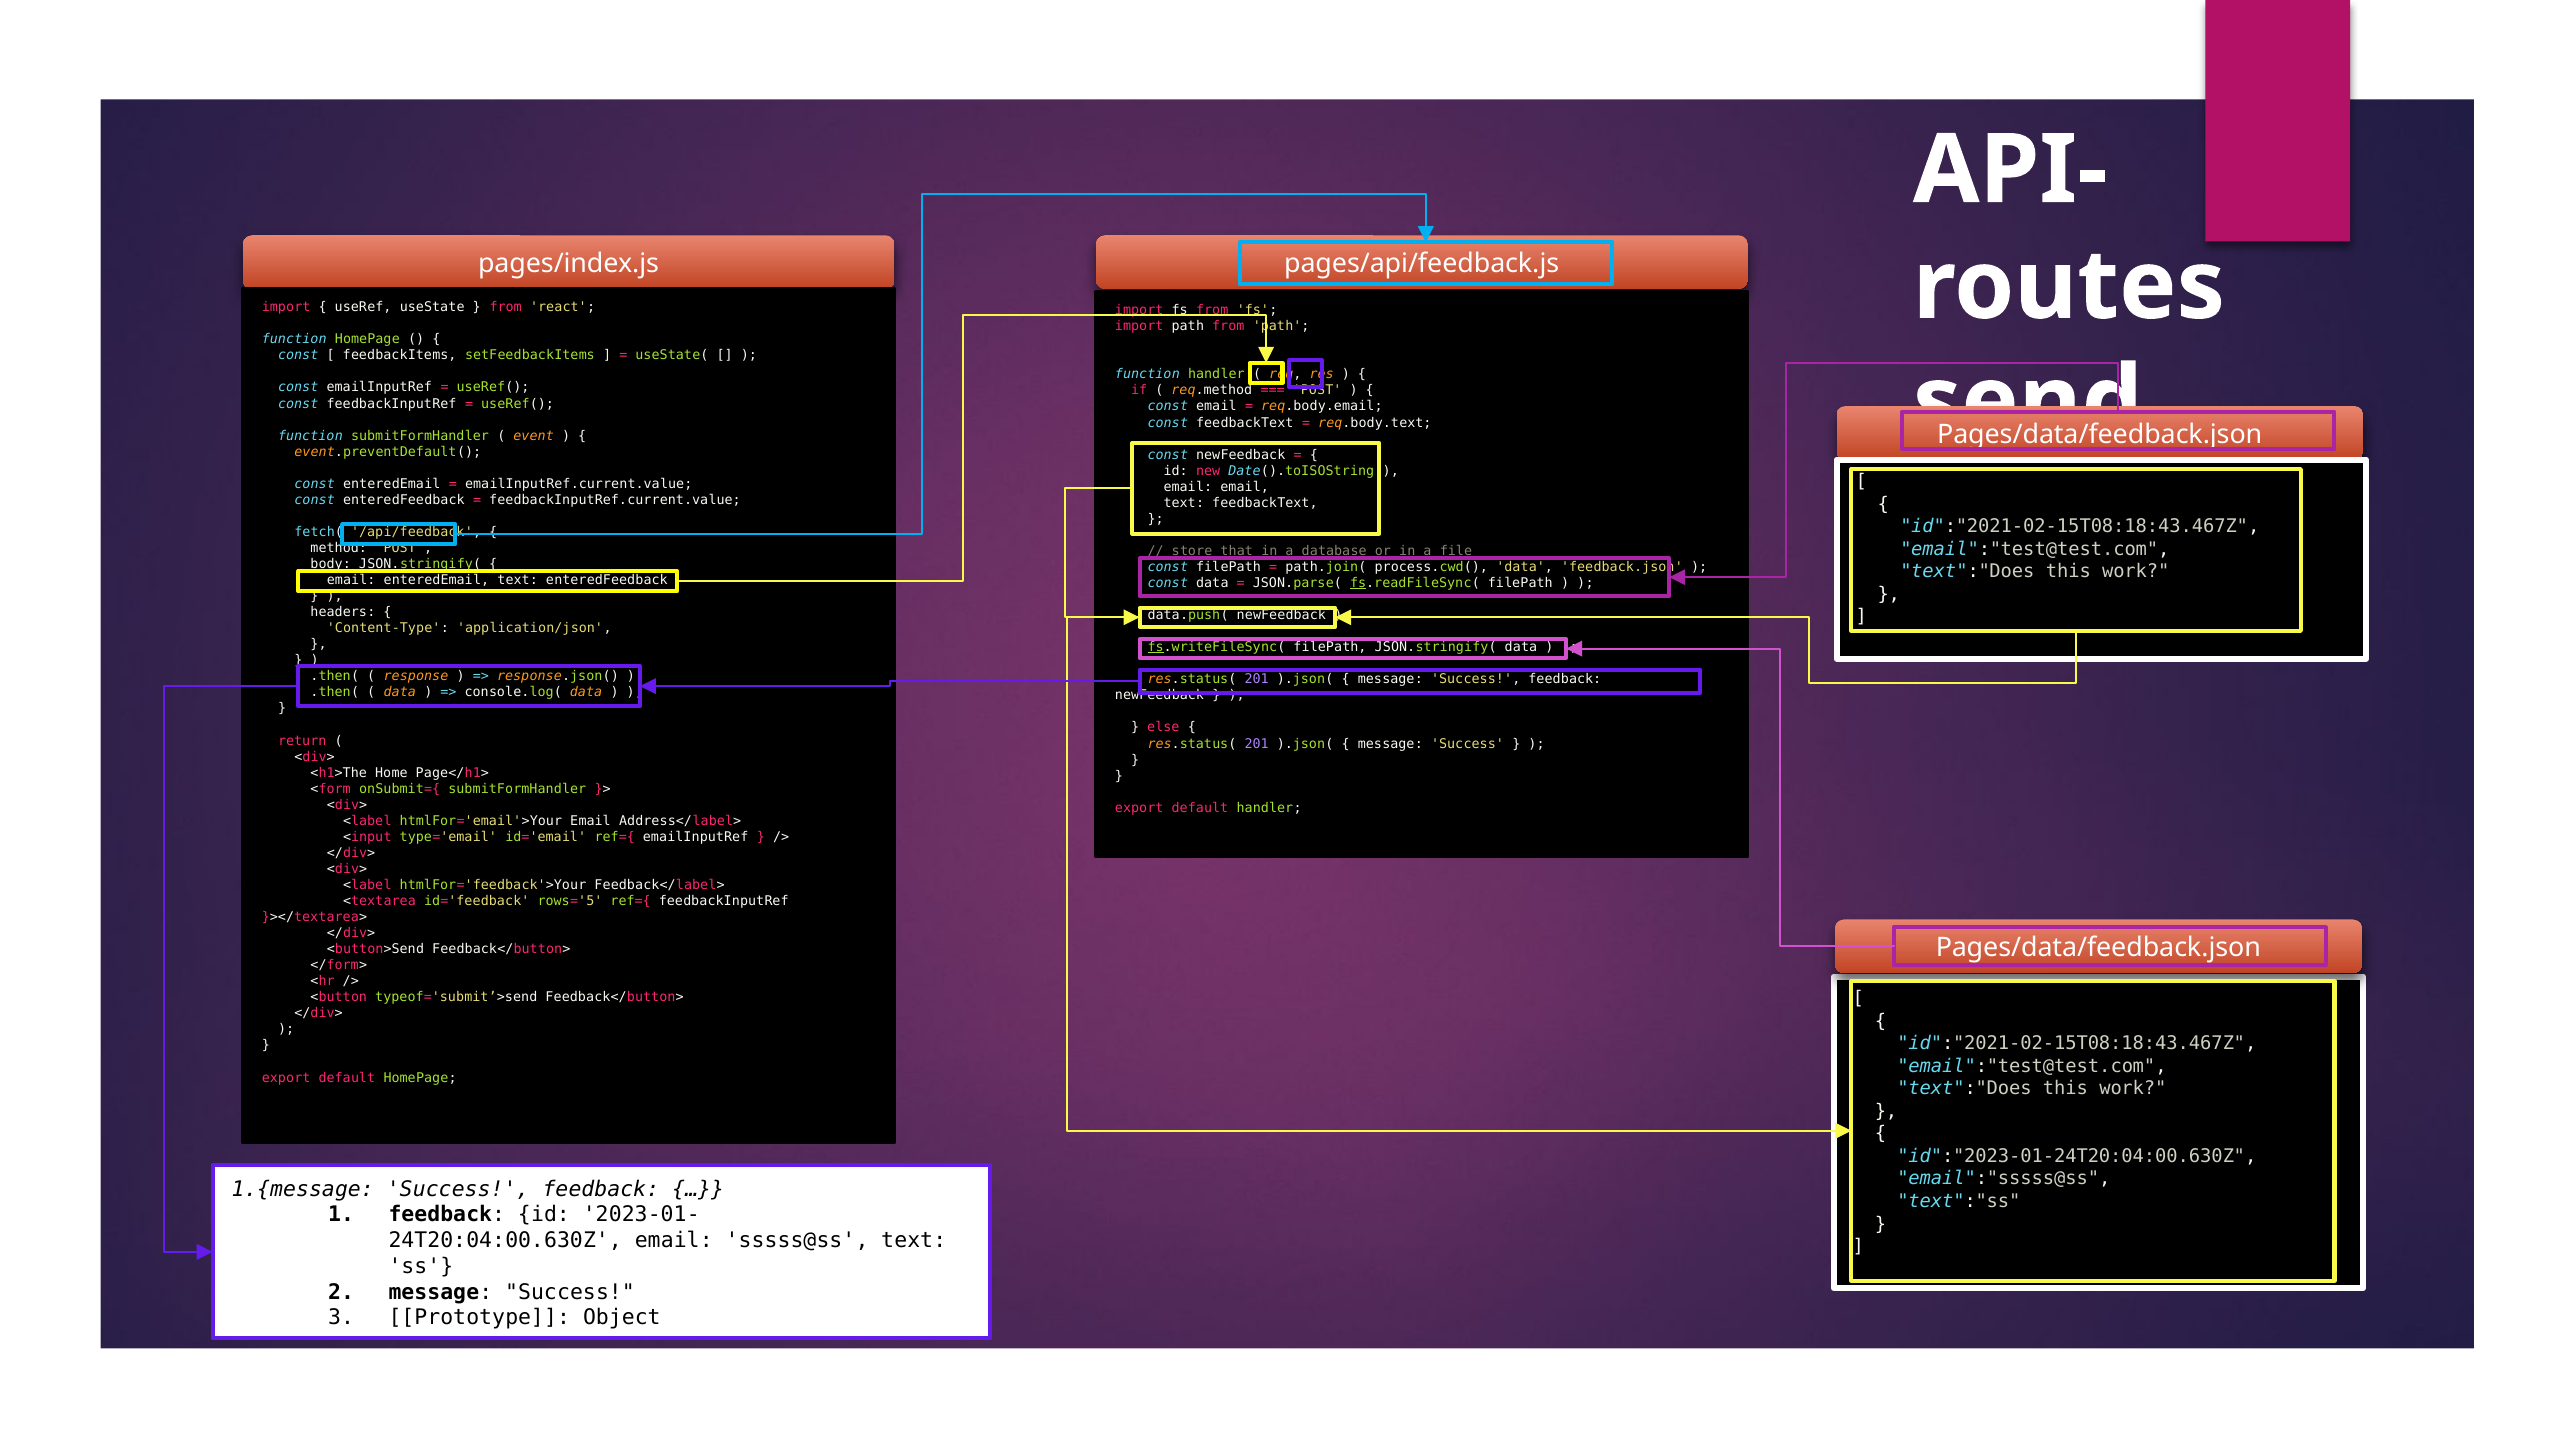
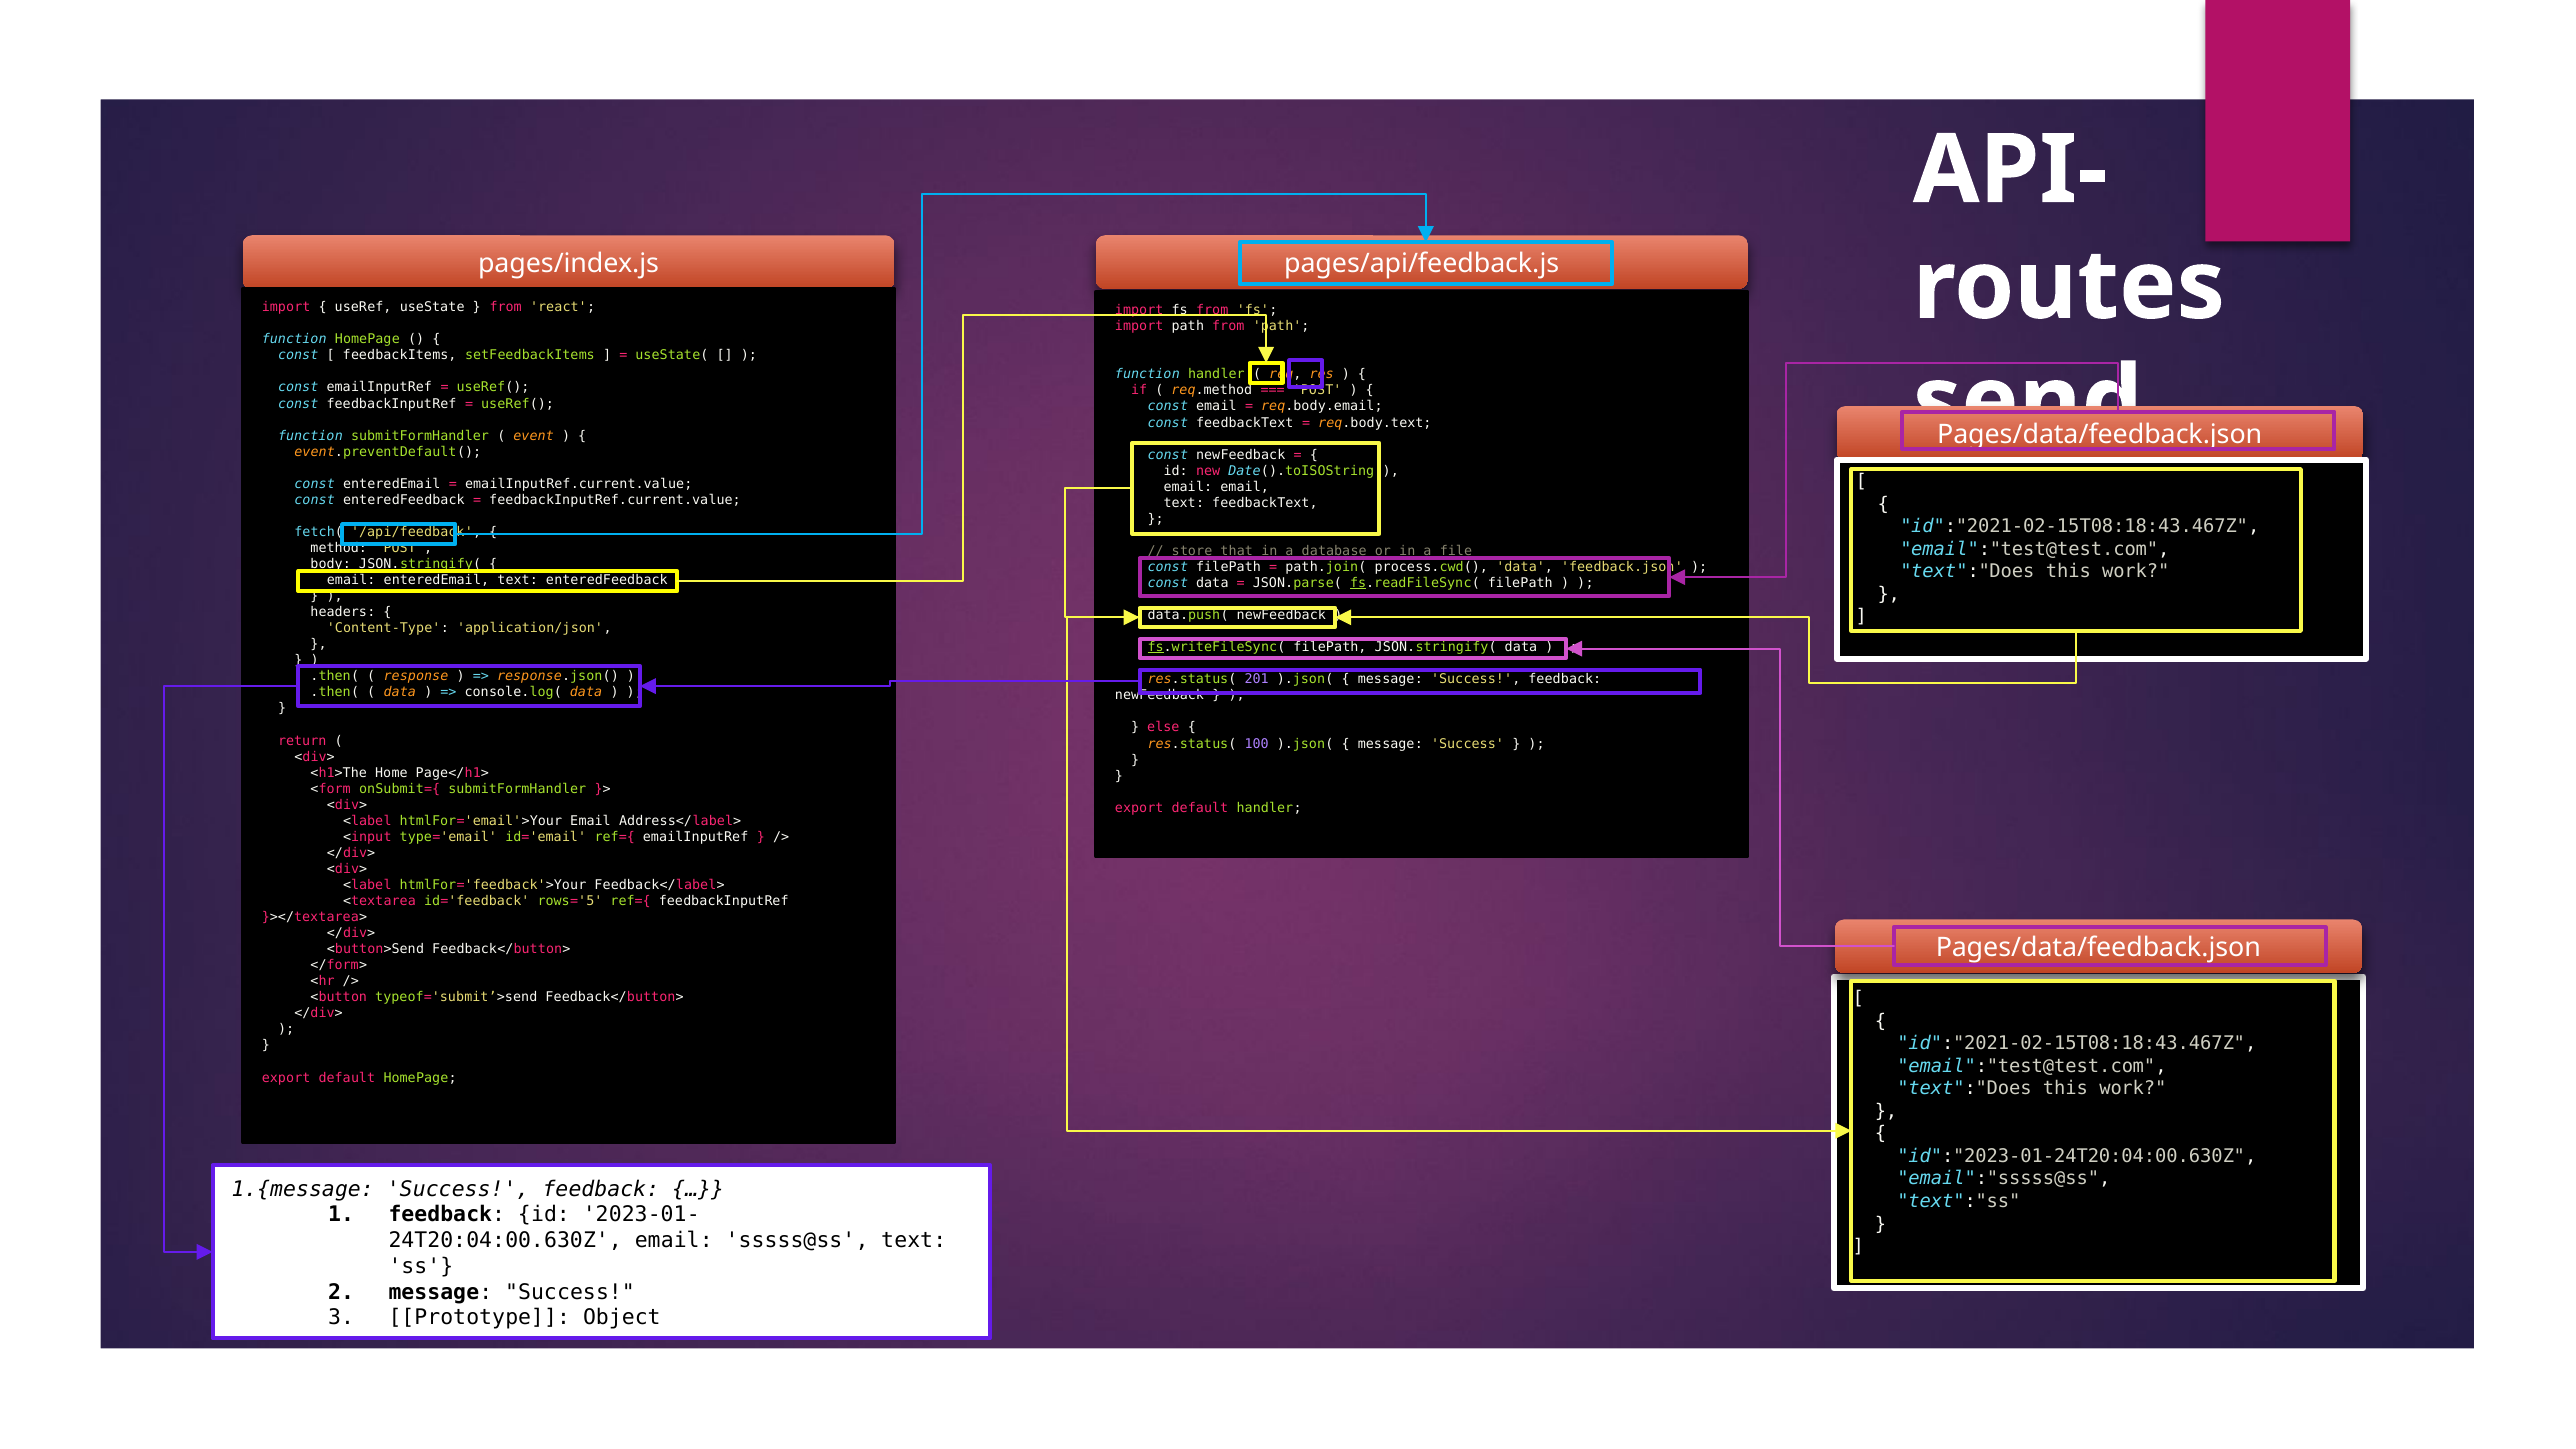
201: 201 -> 100 (1257, 744)
